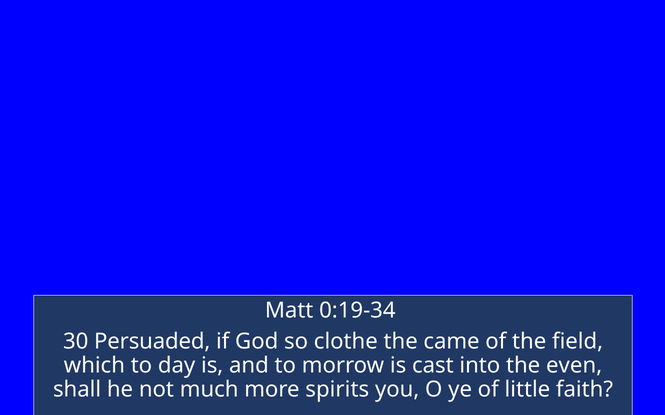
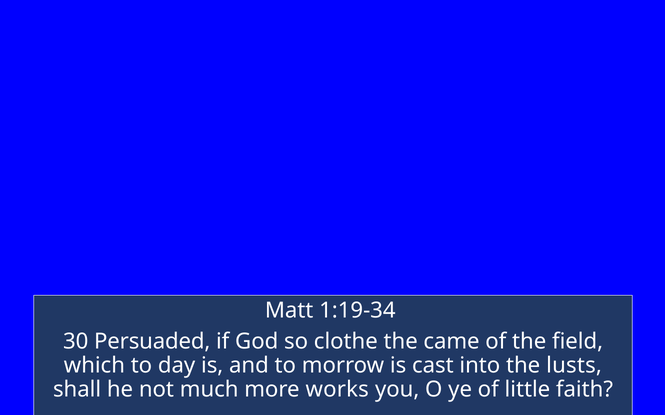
0:19-34: 0:19-34 -> 1:19-34 (357, 311)
even: even -> lusts (574, 366)
spirits: spirits -> works (337, 390)
